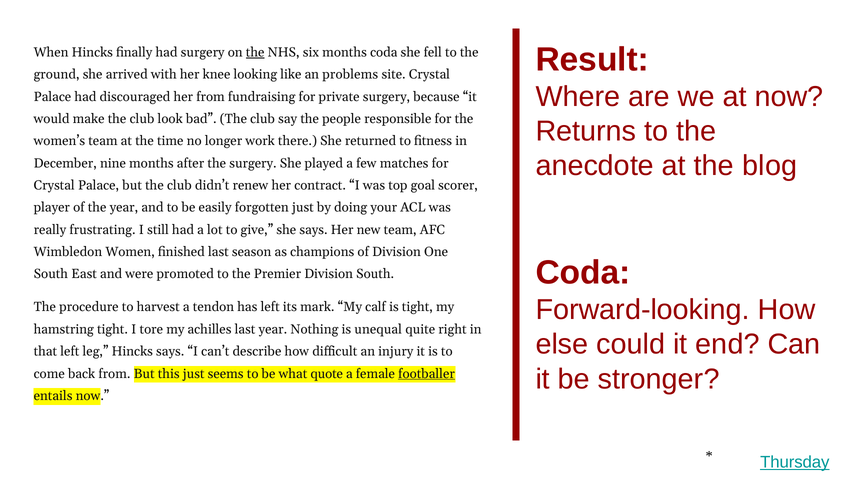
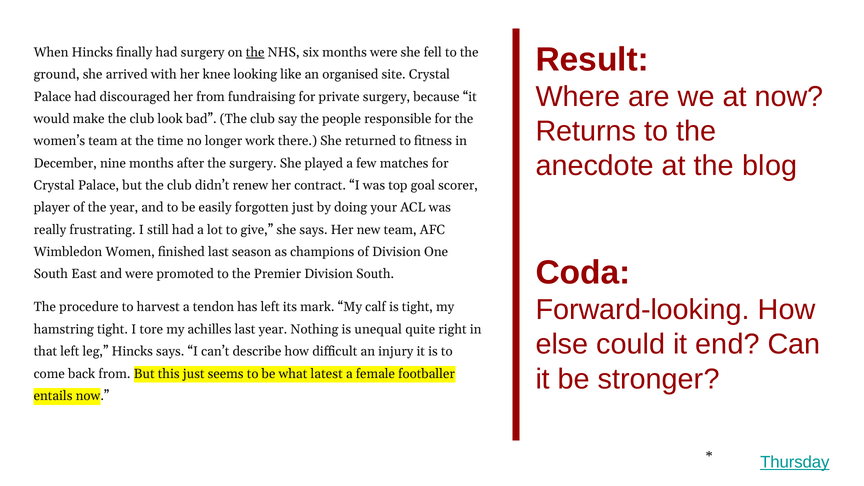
months coda: coda -> were (384, 52)
problems: problems -> organised (350, 75)
quote: quote -> latest (327, 374)
footballer underline: present -> none (427, 374)
